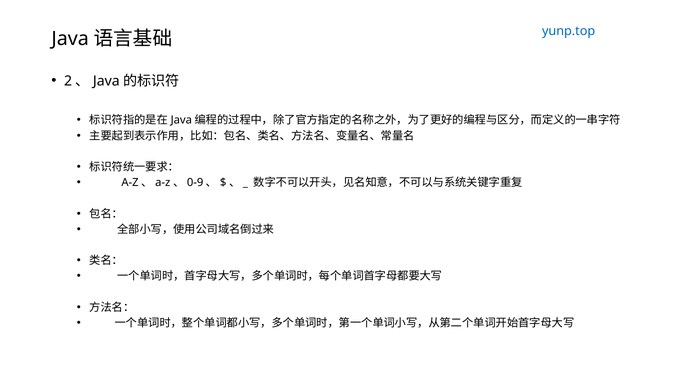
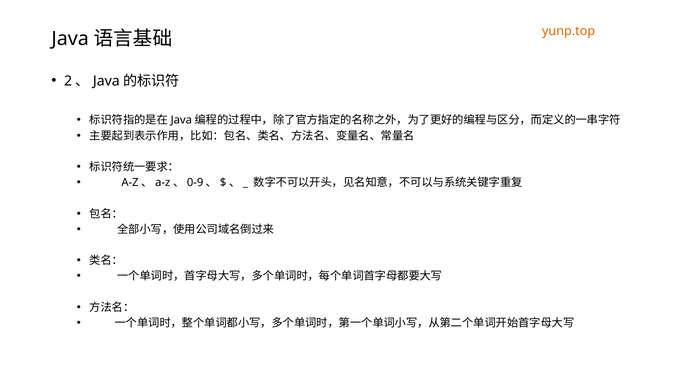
yunp.top colour: blue -> orange (569, 31)
